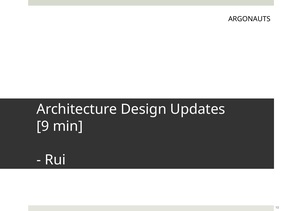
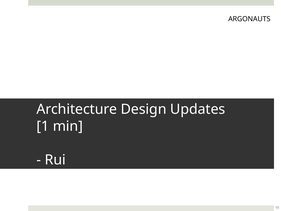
9: 9 -> 1 (43, 126)
